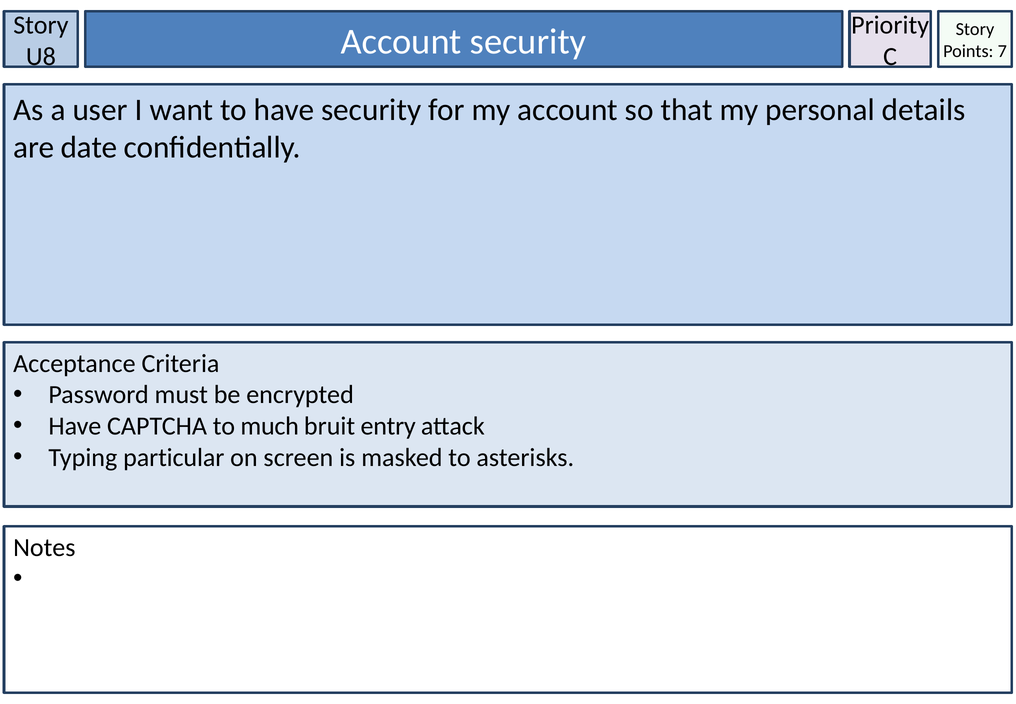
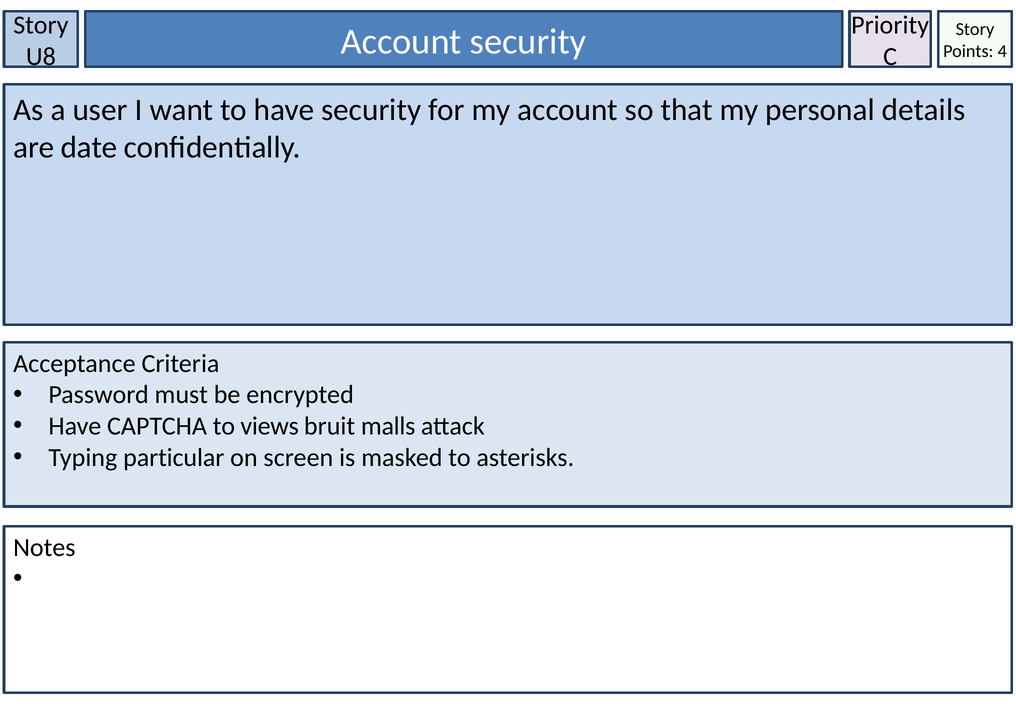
7: 7 -> 4 (1002, 51)
much: much -> views (270, 426)
entry: entry -> malls (388, 426)
